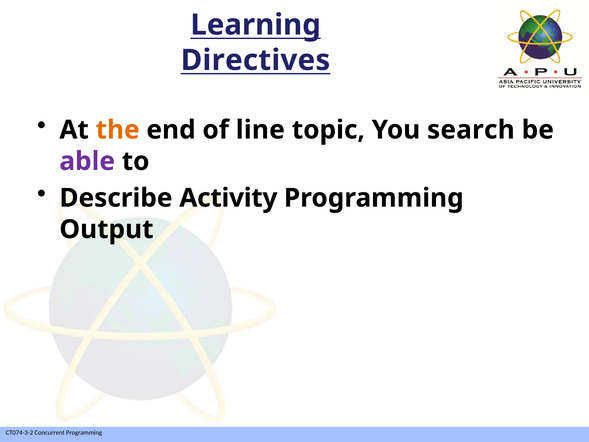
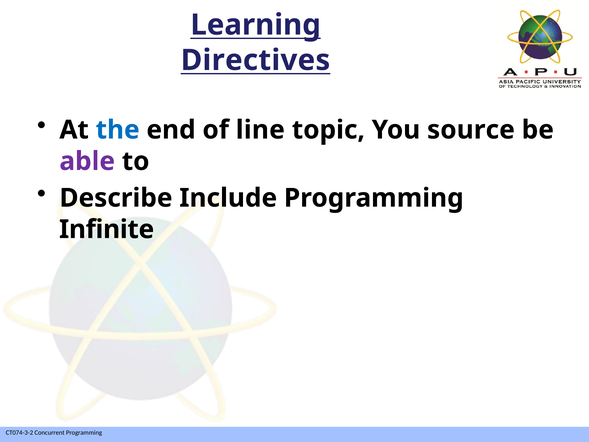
the colour: orange -> blue (118, 130)
search: search -> source (471, 130)
Activity: Activity -> Include (228, 198)
Output: Output -> Infinite (107, 229)
